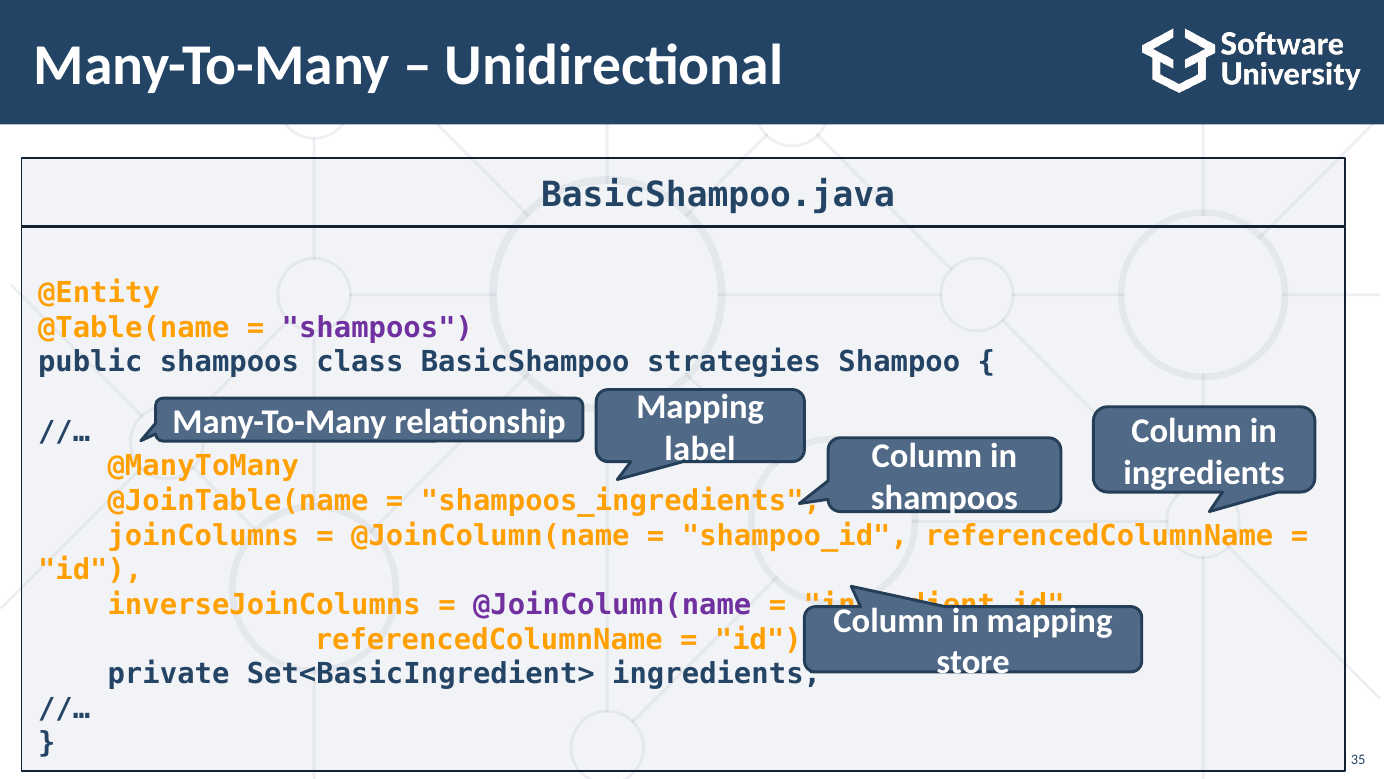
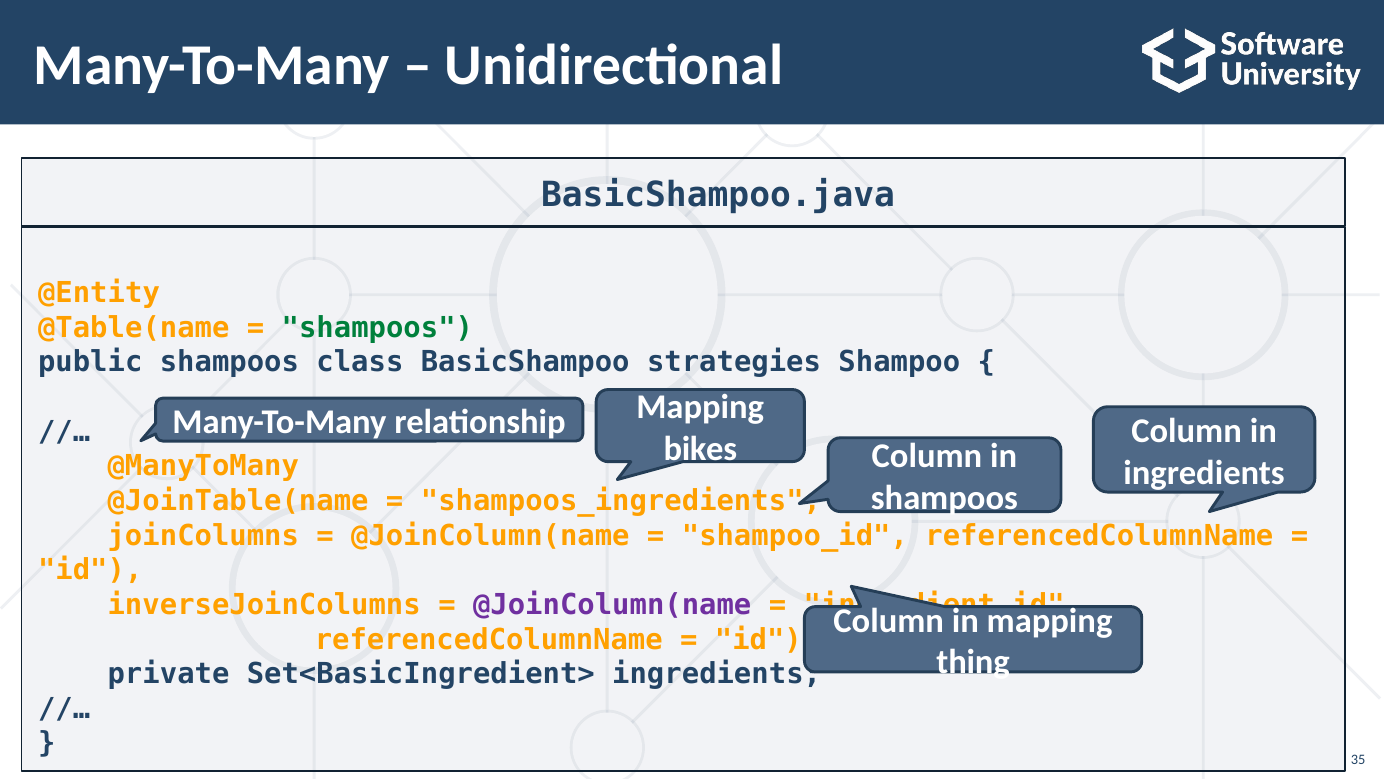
shampoos colour: purple -> green (377, 328)
label: label -> bikes (700, 448)
store: store -> thing (973, 662)
